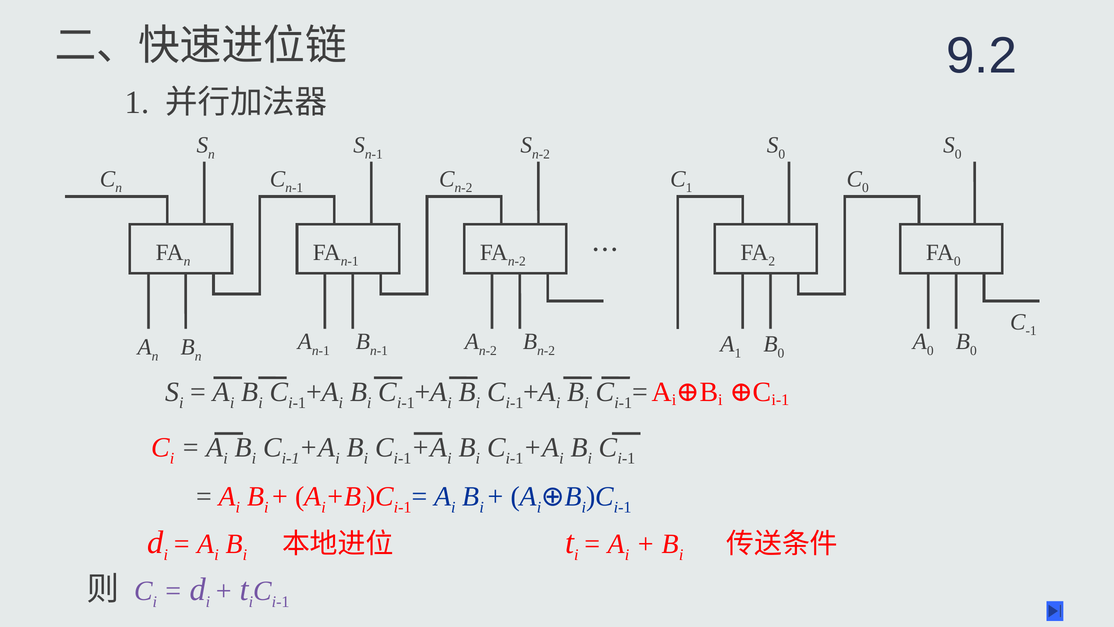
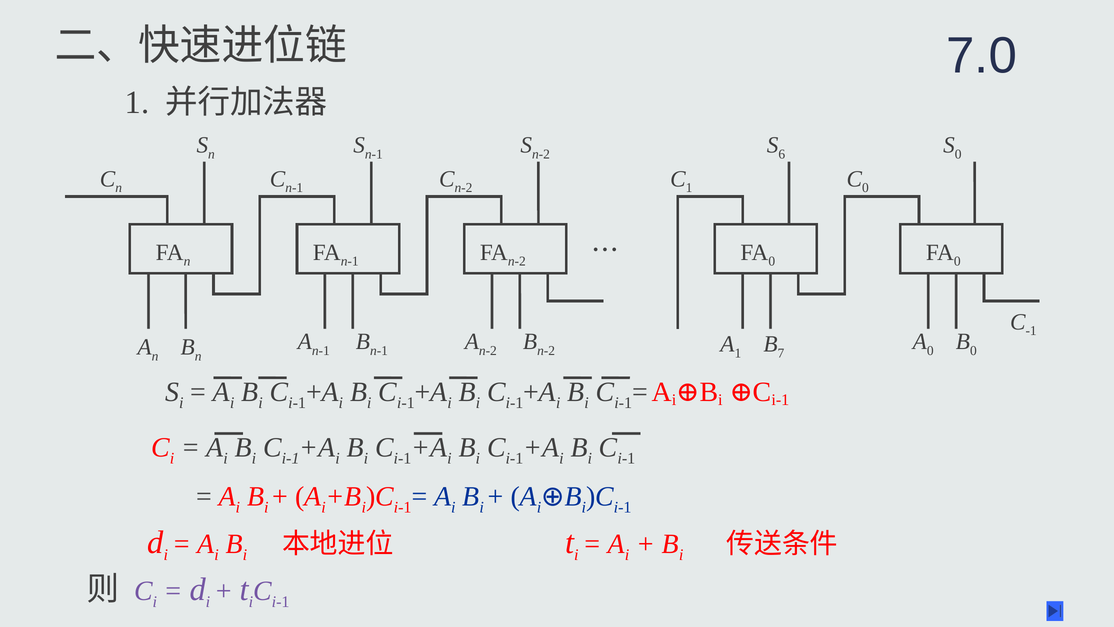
9.2: 9.2 -> 7.0 (981, 56)
0: 0 -> 6 (782, 154)
2: 2 -> 0 (772, 261)
0: 0 -> 7 (781, 353)
